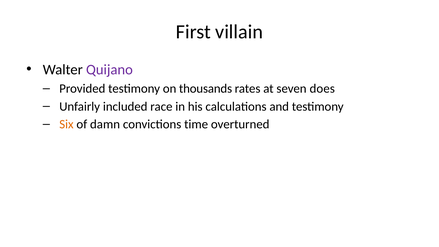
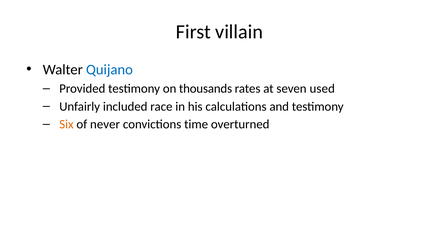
Quijano colour: purple -> blue (109, 70)
does: does -> used (322, 89)
damn: damn -> never (105, 124)
